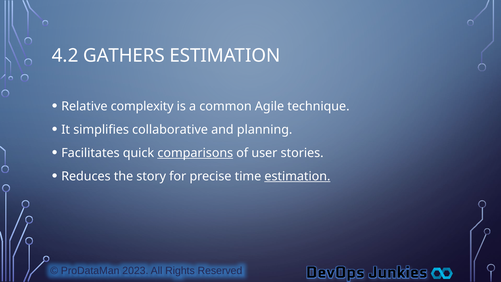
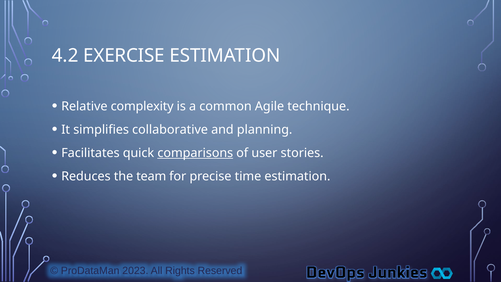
GATHERS: GATHERS -> EXERCISE (124, 56)
story: story -> team (151, 176)
estimation underline: present -> none (297, 176)
